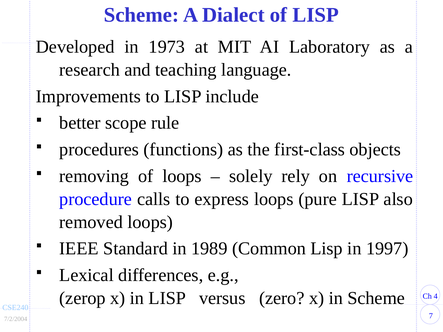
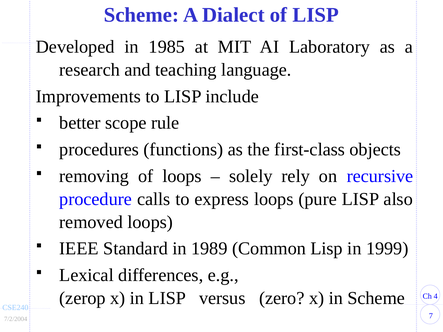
1973: 1973 -> 1985 (167, 47)
1997: 1997 -> 1999 (387, 249)
